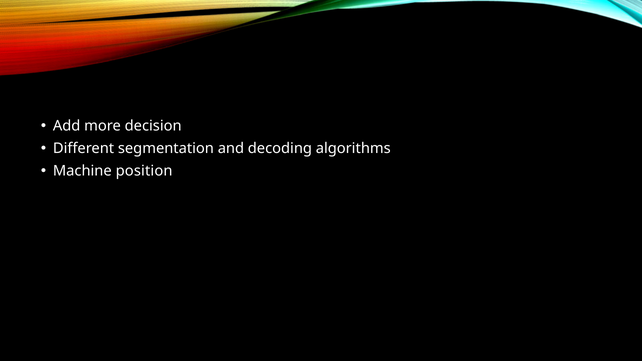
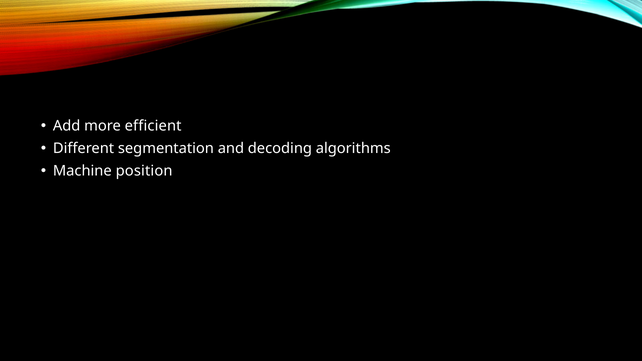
decision: decision -> efficient (153, 126)
